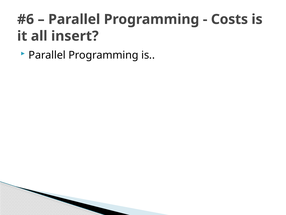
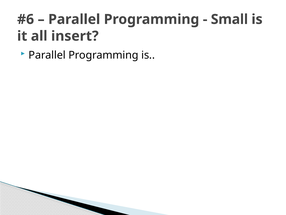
Costs: Costs -> Small (229, 19)
